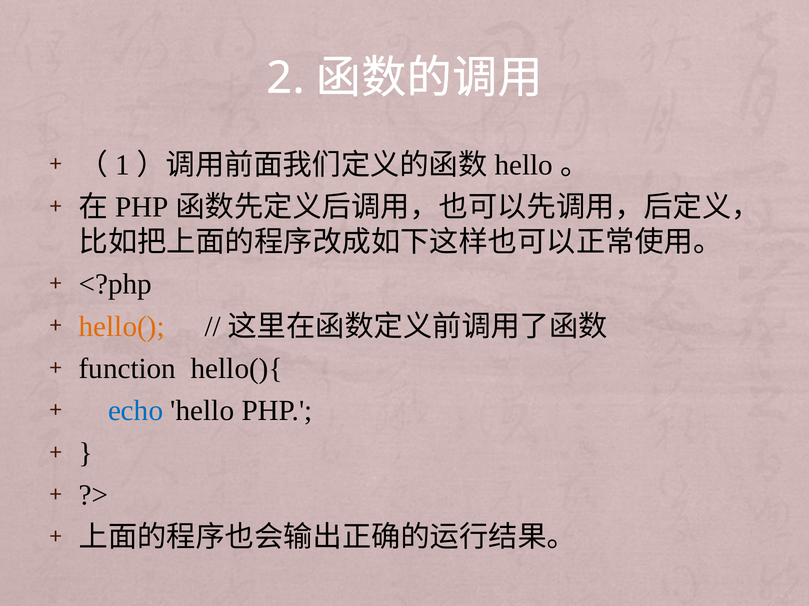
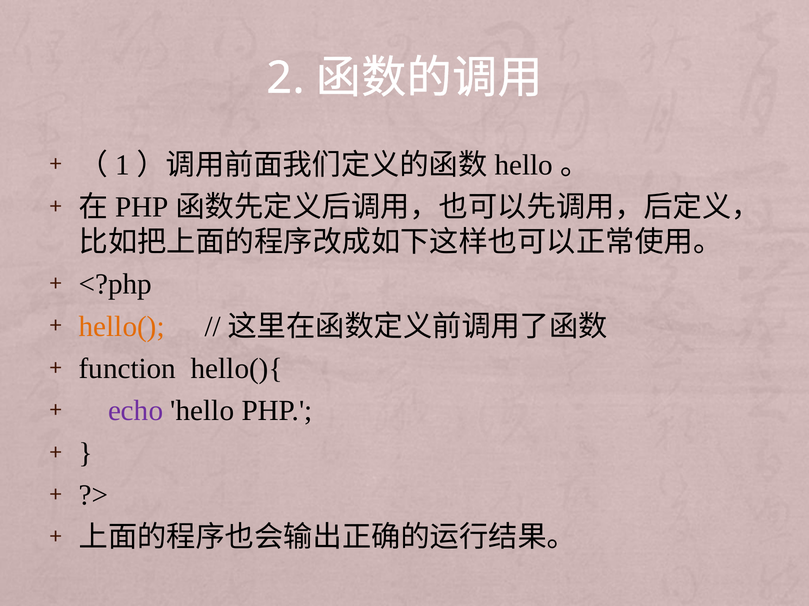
echo colour: blue -> purple (136, 411)
